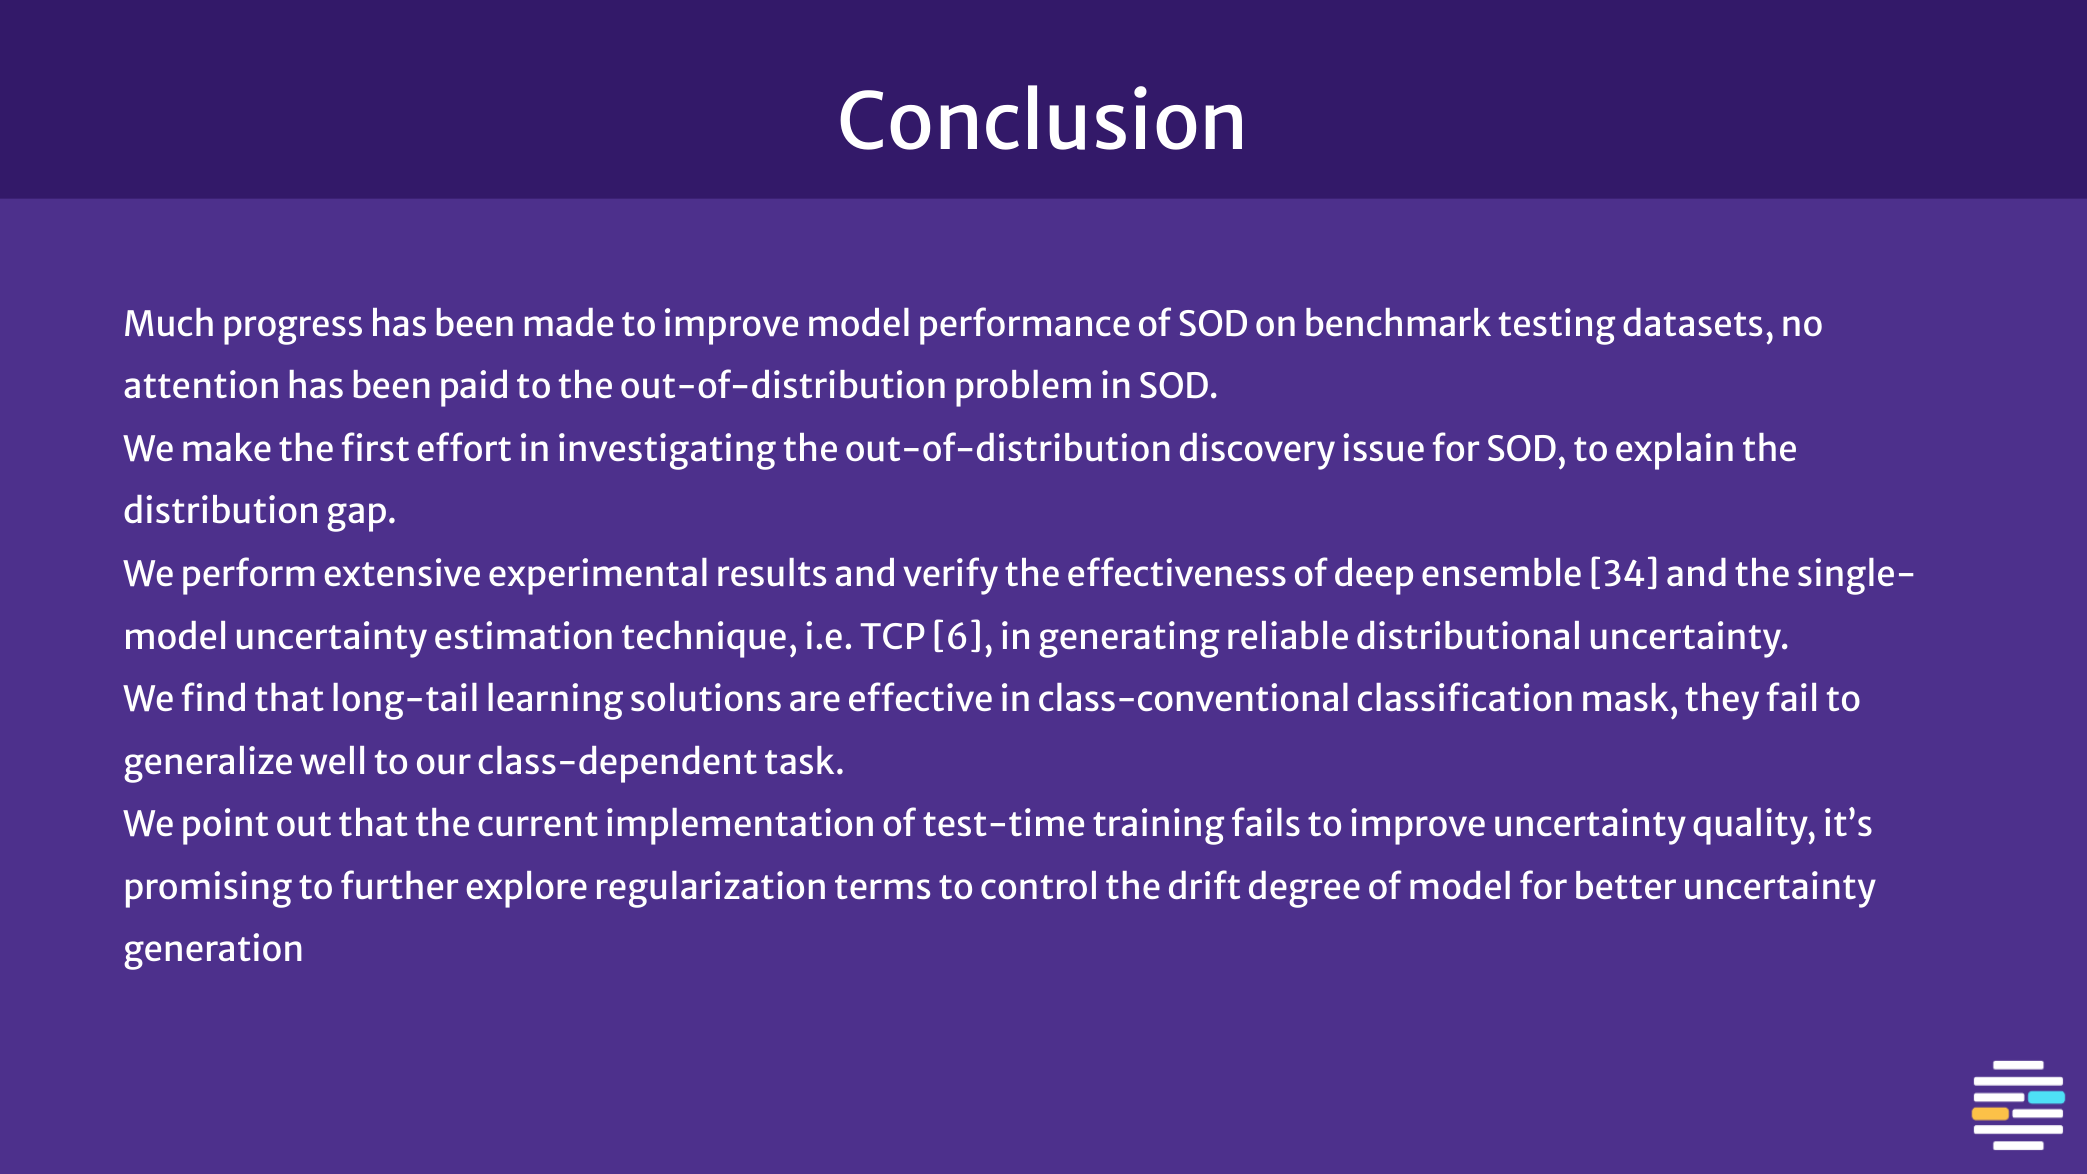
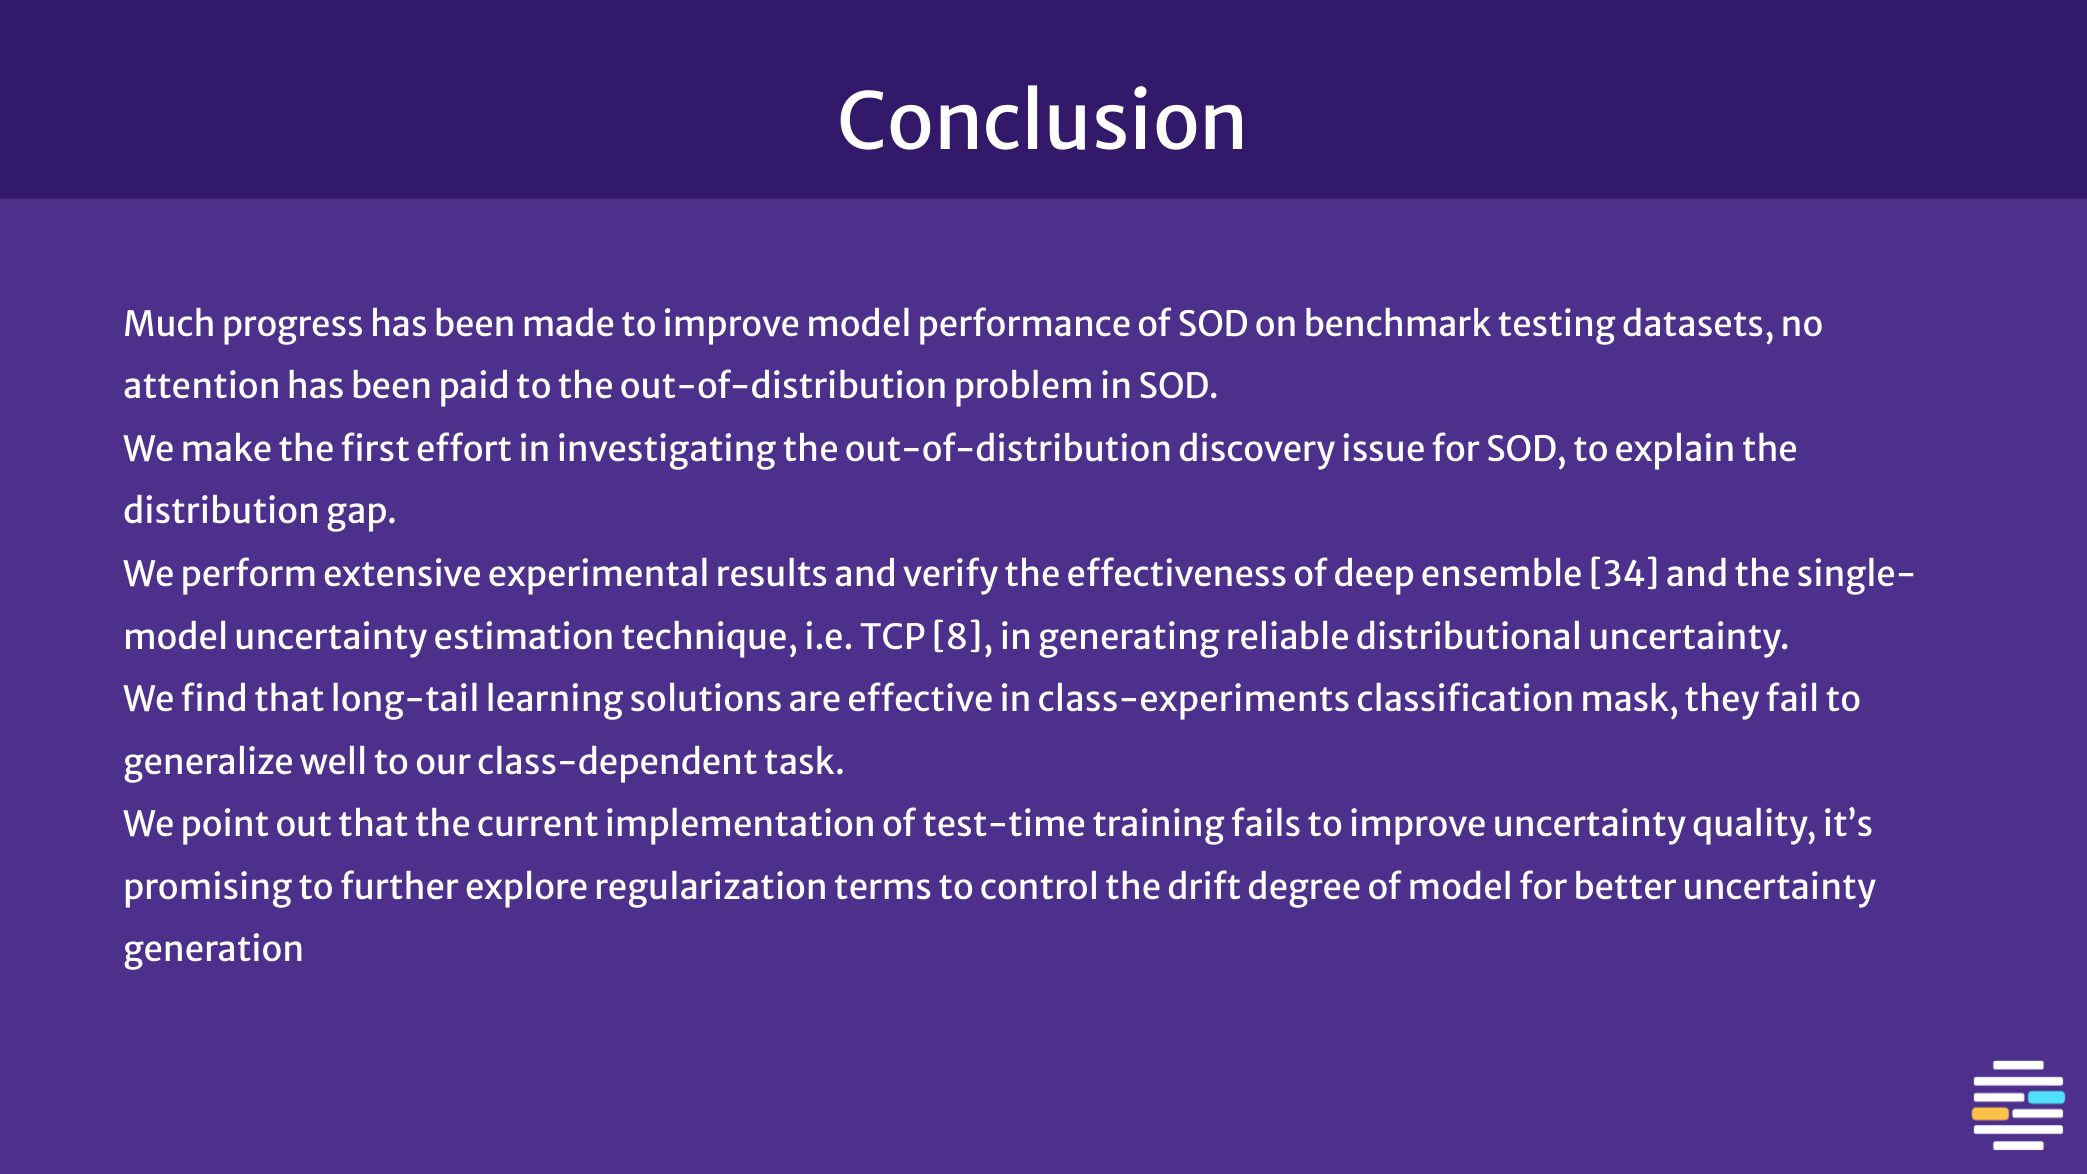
6: 6 -> 8 (963, 638)
class-conventional: class-conventional -> class-experiments (1194, 700)
